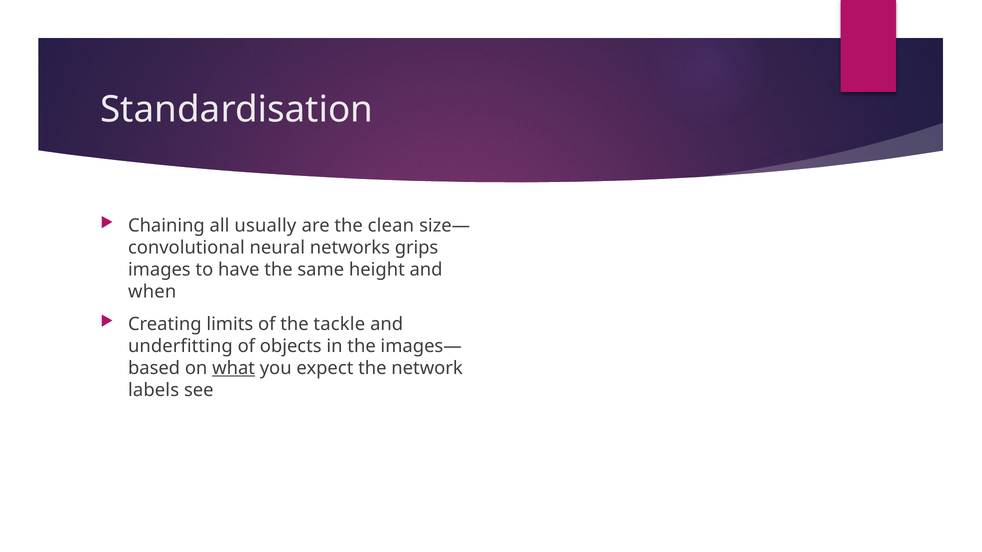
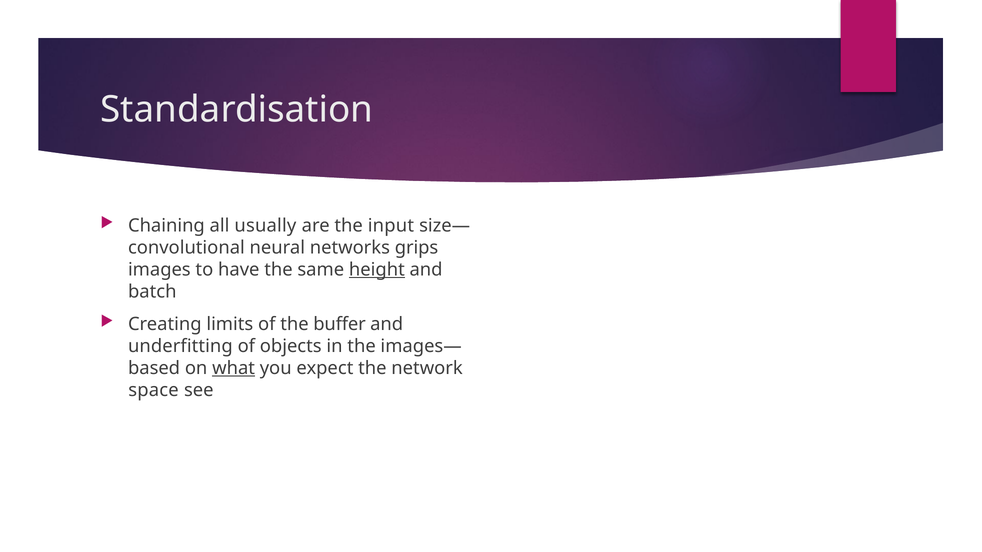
clean: clean -> input (391, 226)
height underline: none -> present (377, 270)
when: when -> batch (152, 292)
tackle: tackle -> buffer (340, 324)
labels: labels -> space (154, 391)
